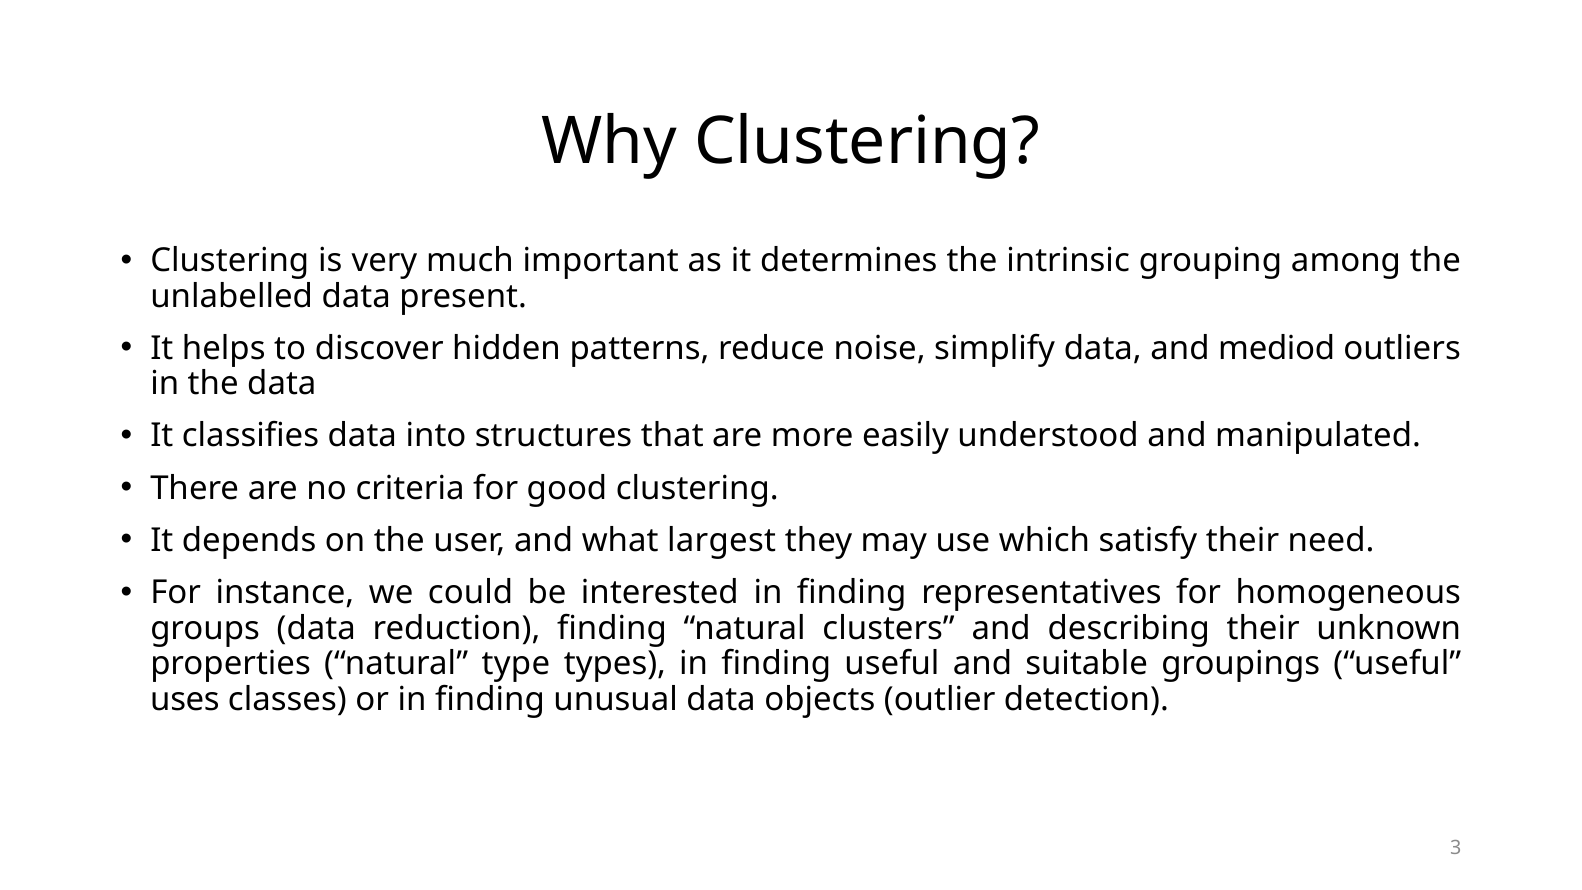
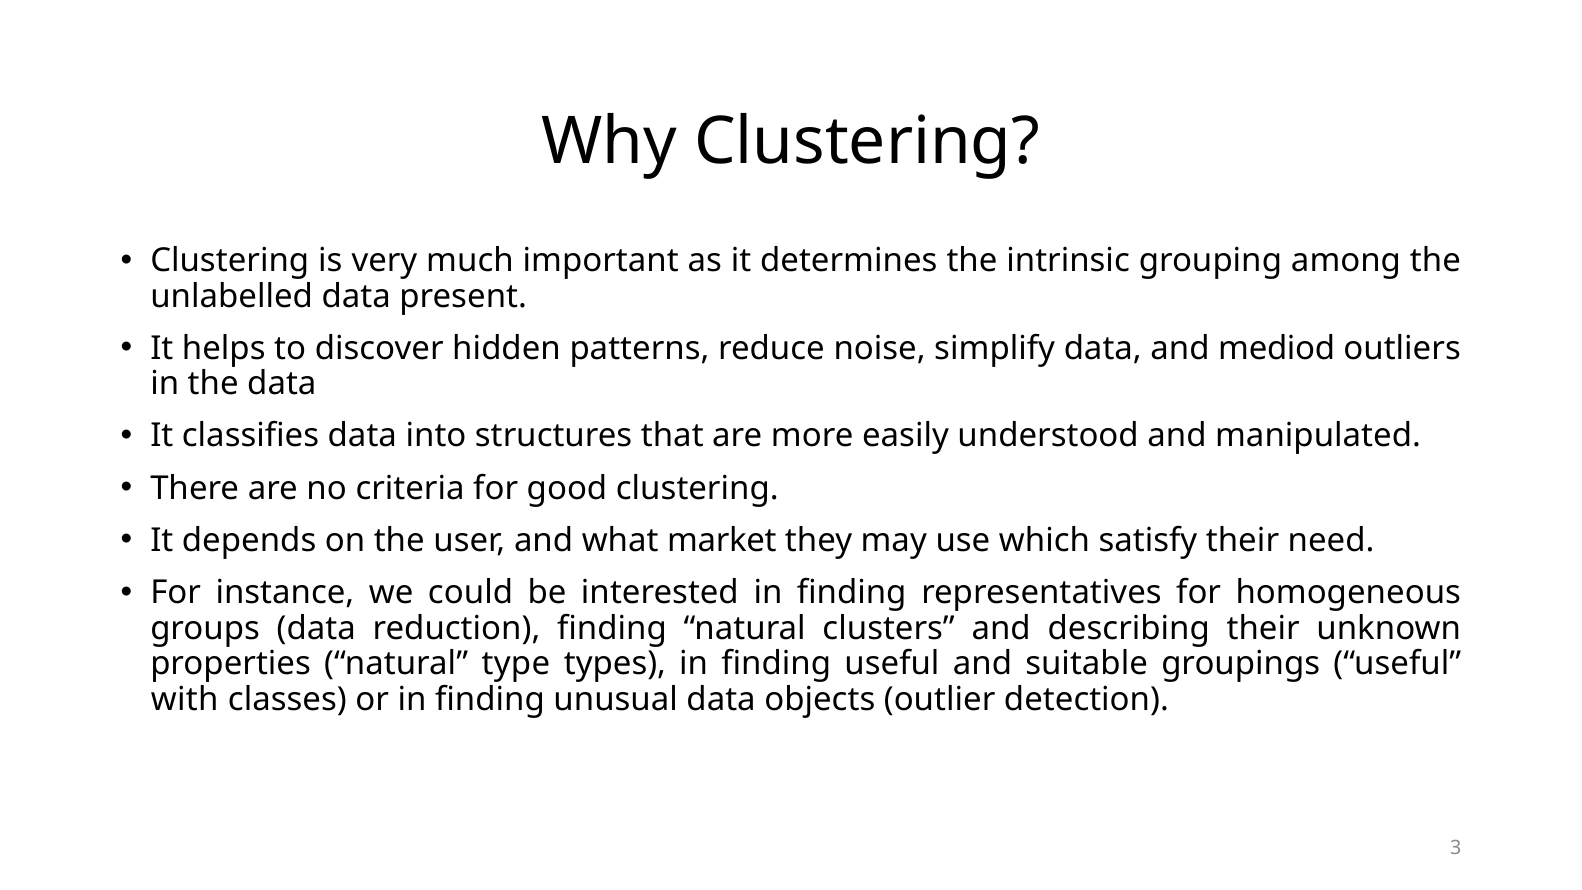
largest: largest -> market (722, 540)
uses: uses -> with (185, 699)
